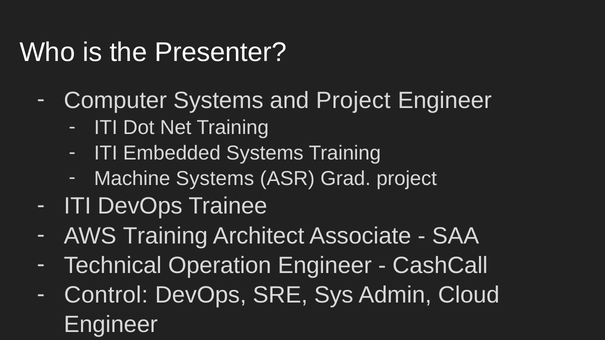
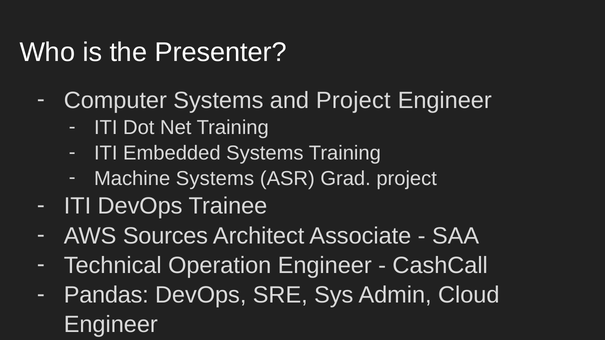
AWS Training: Training -> Sources (165, 236)
Control: Control -> Pandas (106, 295)
